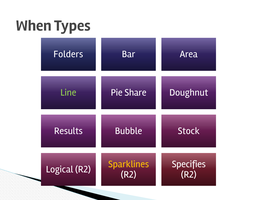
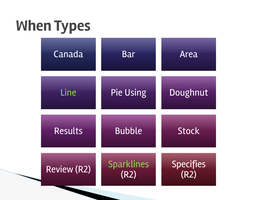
Folders: Folders -> Canada (68, 54)
Share: Share -> Using (135, 92)
Sparklines colour: yellow -> light green (129, 164)
Logical: Logical -> Review (60, 169)
